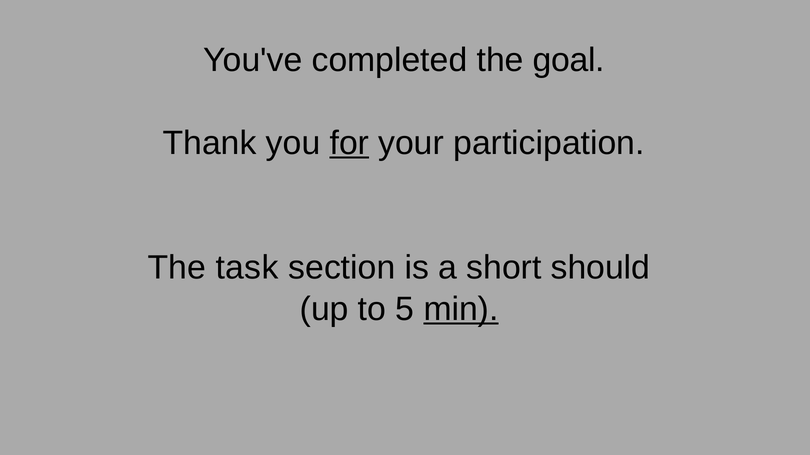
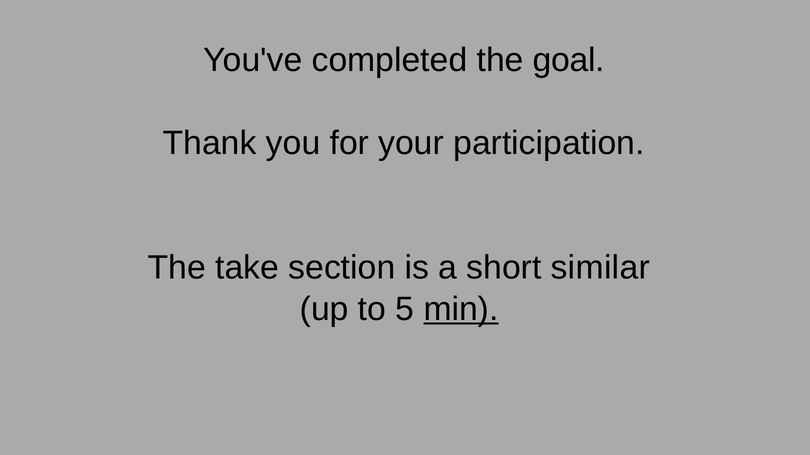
for underline: present -> none (349, 143)
task: task -> take (247, 268)
should: should -> similar (600, 268)
